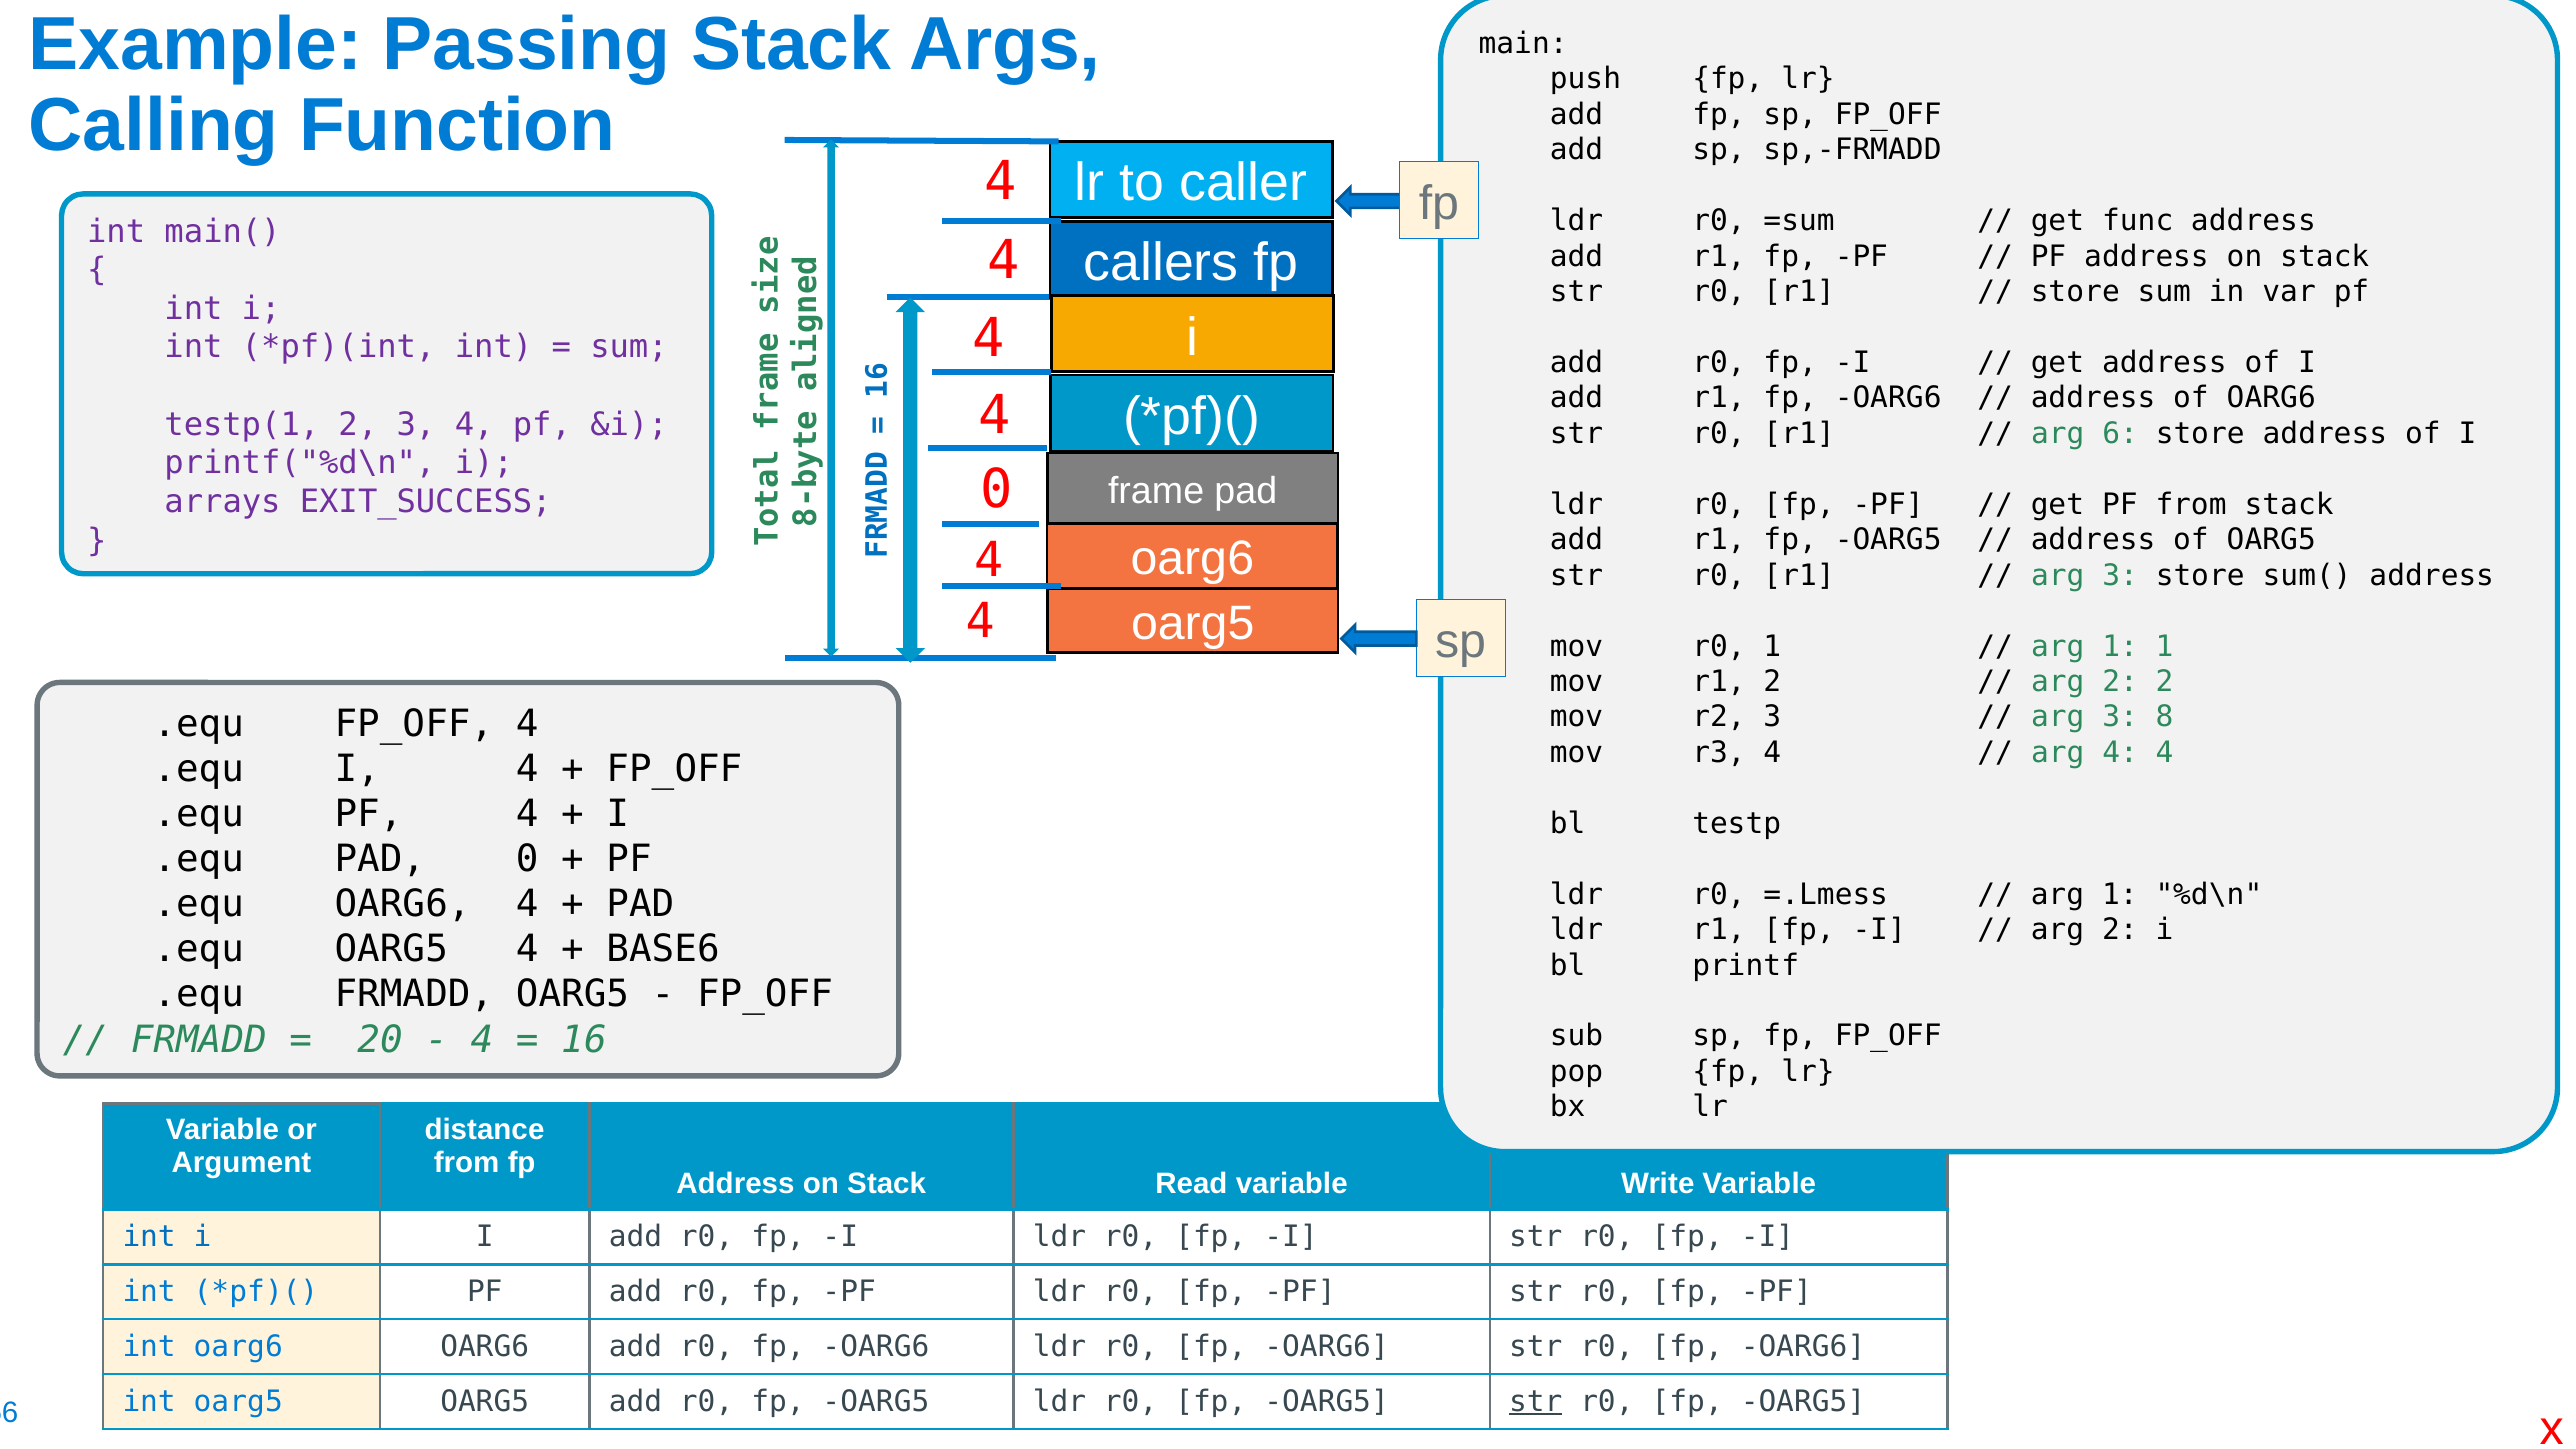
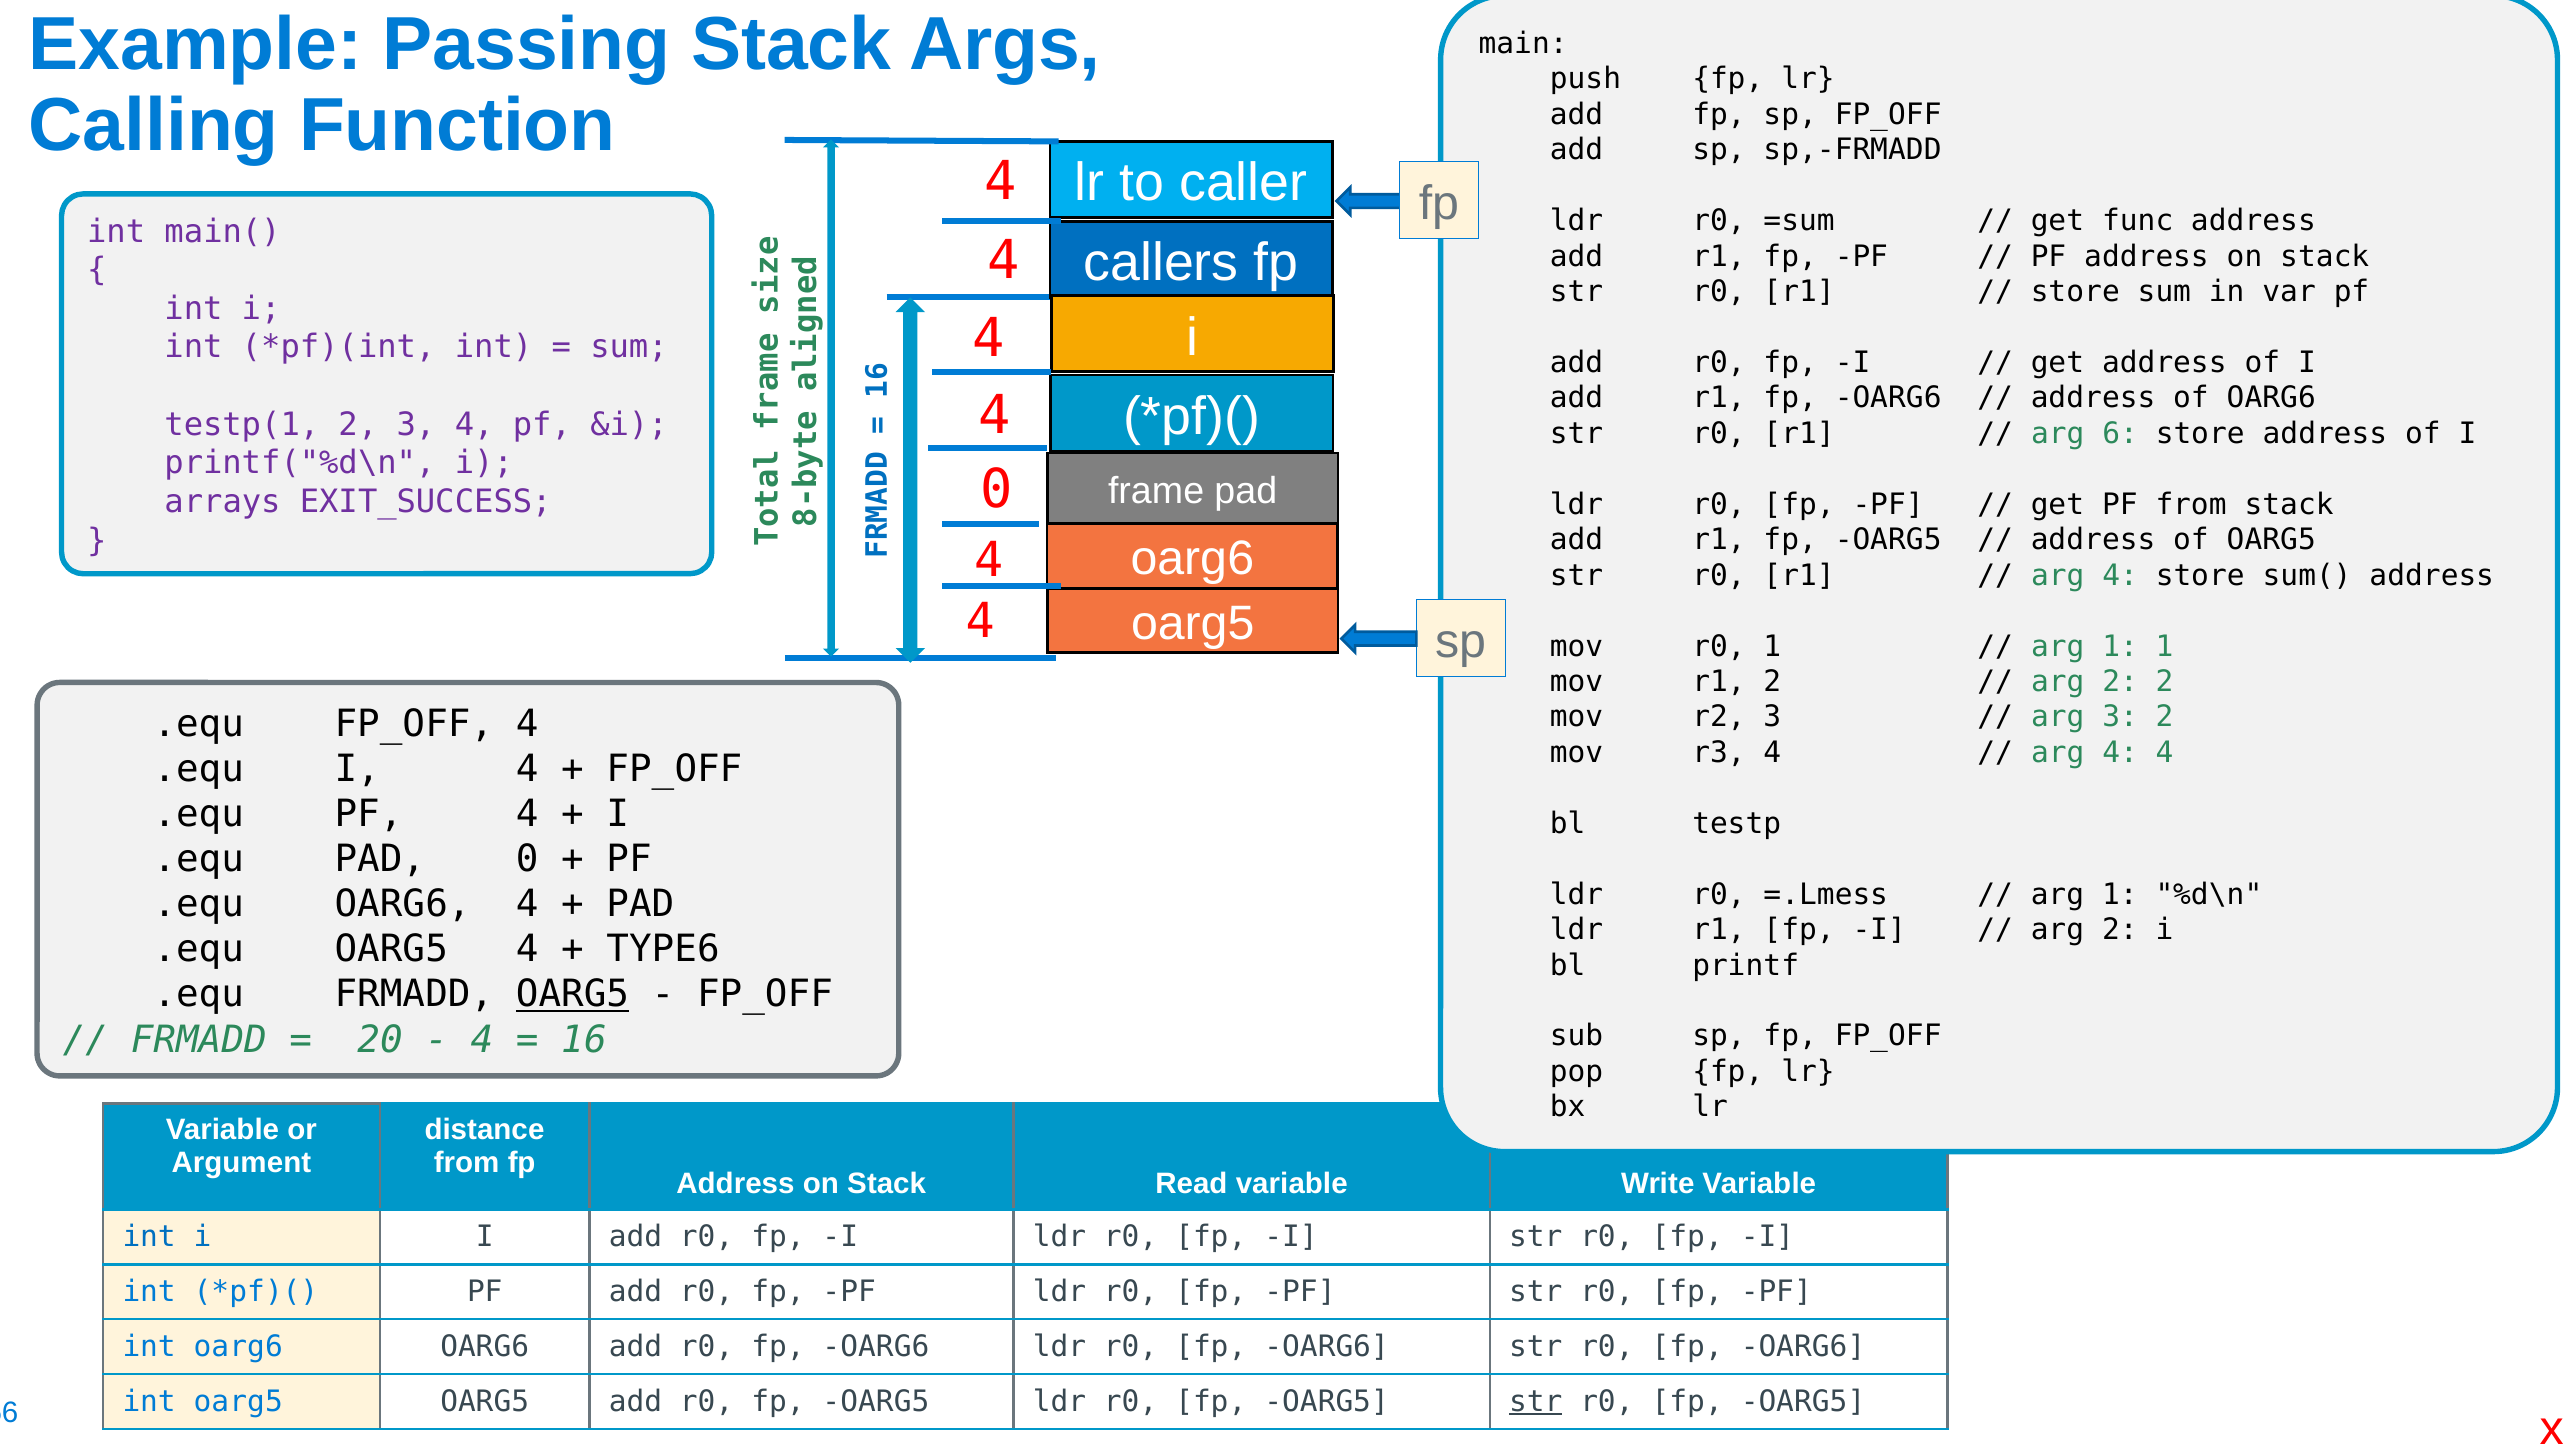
3: 3 -> 4 (2120, 575)
3 8: 8 -> 2 (2165, 717)
BASE6: BASE6 -> TYPE6 (663, 949)
OARG5 underline: none -> present (573, 995)
